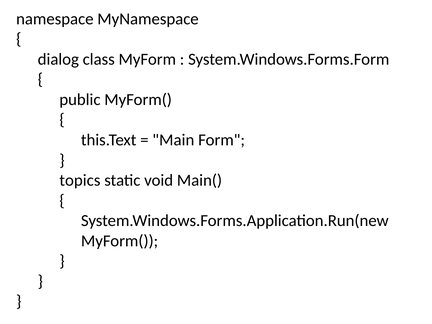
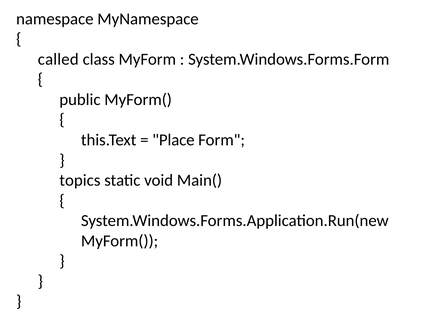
dialog: dialog -> called (58, 59)
Main: Main -> Place (173, 140)
